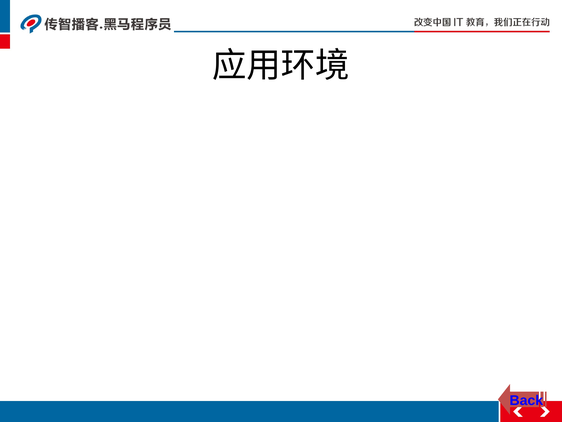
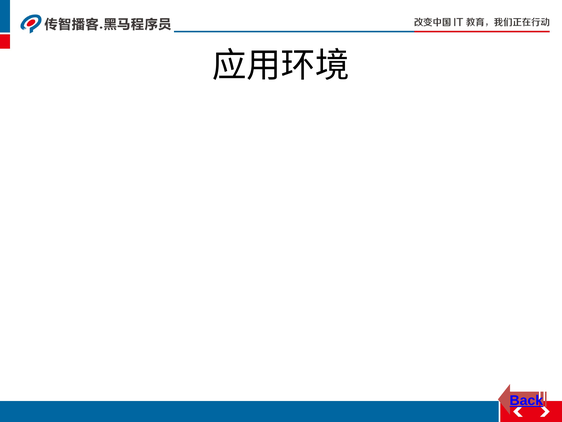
Back underline: none -> present (526, 400)
